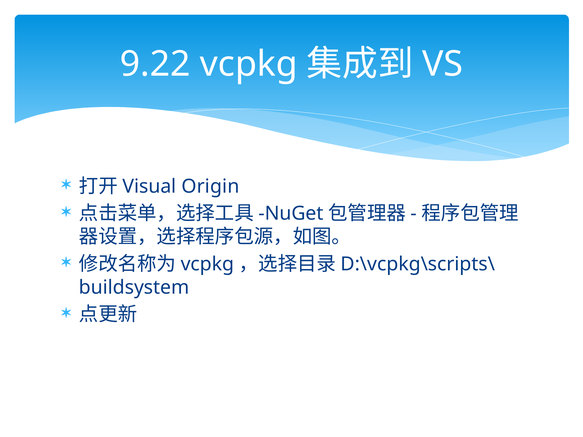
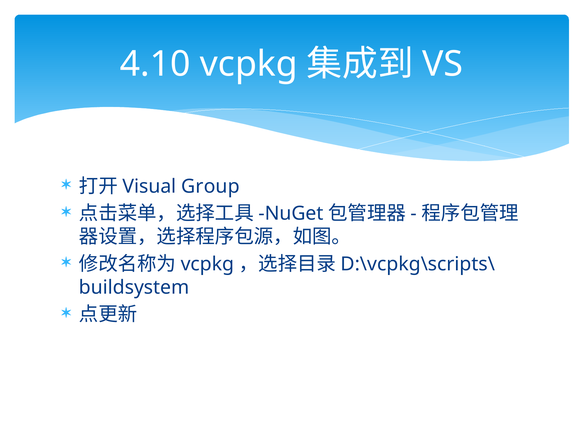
9.22: 9.22 -> 4.10 (155, 64)
Origin: Origin -> Group (210, 187)
